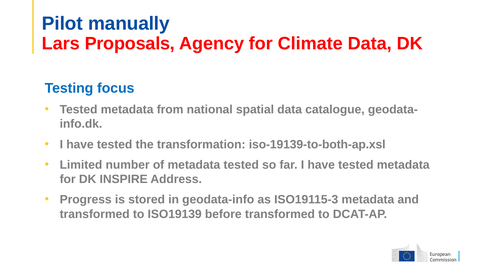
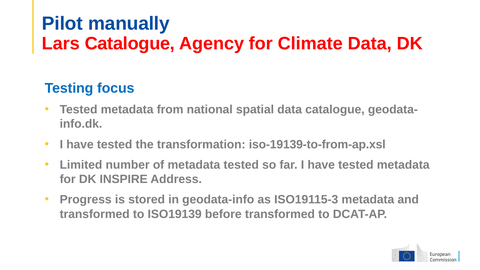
Lars Proposals: Proposals -> Catalogue (130, 44)
iso-19139-to-both-ap.xsl: iso-19139-to-both-ap.xsl -> iso-19139-to-from-ap.xsl (317, 144)
